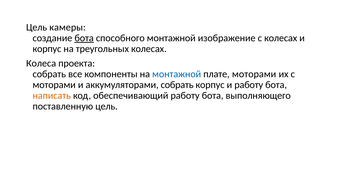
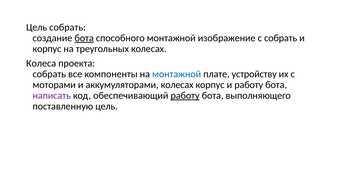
Цель камеры: камеры -> собрать (68, 27)
с колесах: колесах -> собрать (281, 38)
плате моторами: моторами -> устройству (254, 74)
аккумуляторами собрать: собрать -> колесах (177, 85)
написать colour: orange -> purple (52, 96)
работу underline: none -> present (185, 96)
